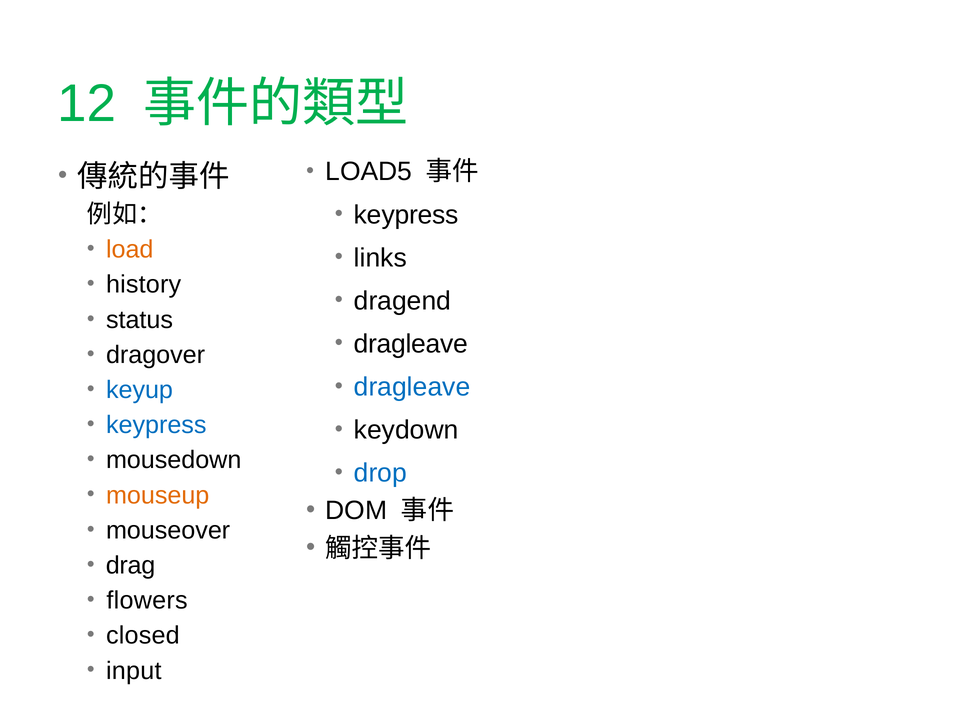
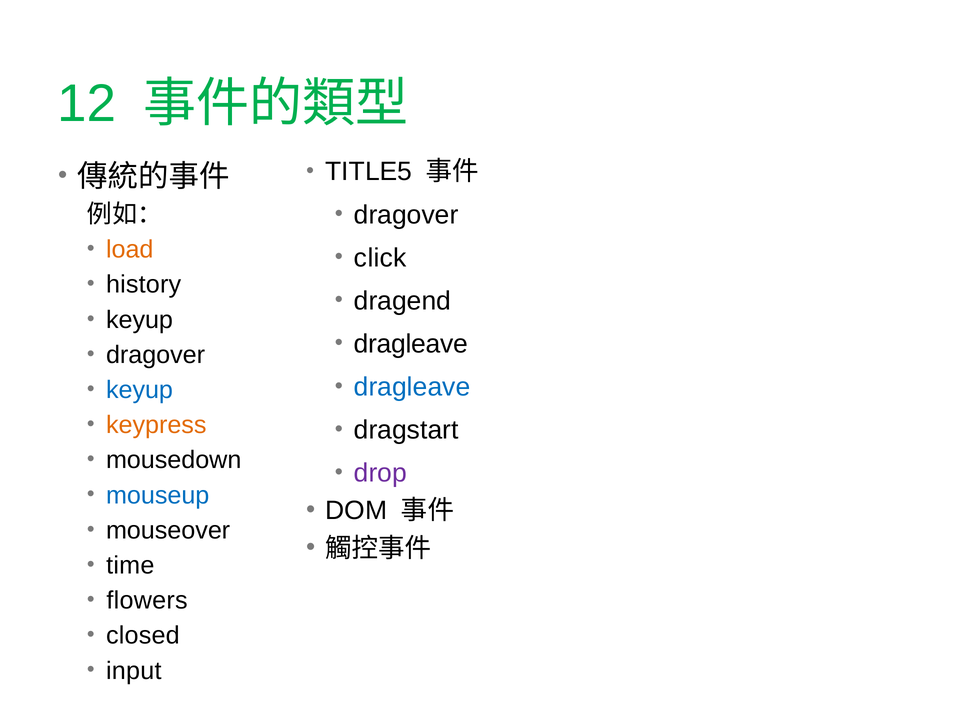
LOAD5: LOAD5 -> TITLE5 (369, 172)
keypress: keypress -> dragover (406, 215)
links: links -> click (380, 258)
status: status -> keyup (140, 320)
keypress colour: blue -> orange (156, 425)
keydown: keydown -> dragstart (406, 430)
drop colour: blue -> purple (380, 473)
mouseup colour: orange -> blue (158, 496)
drag: drag -> time (130, 566)
